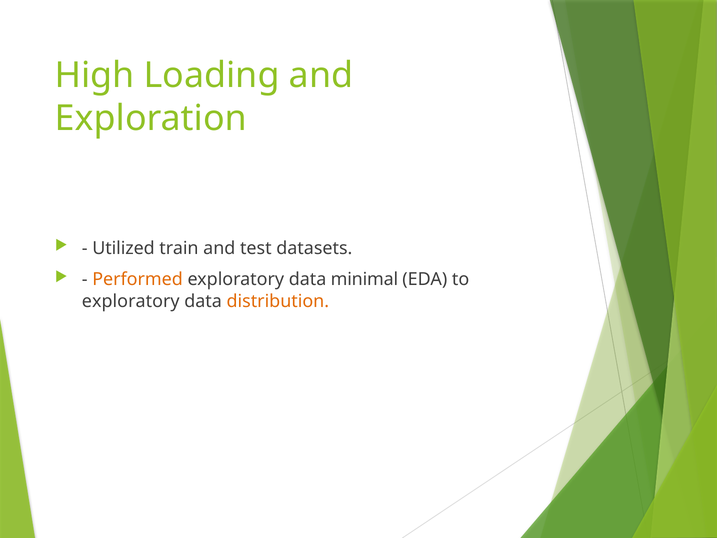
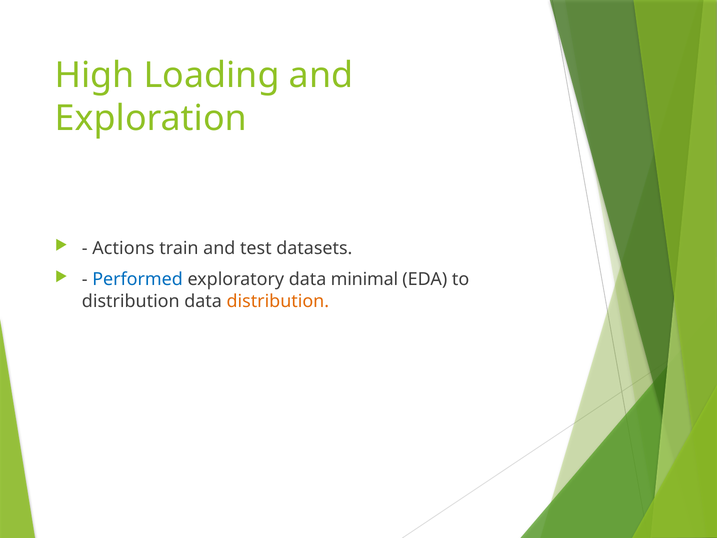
Utilized: Utilized -> Actions (123, 248)
Performed colour: orange -> blue (138, 279)
exploratory: exploratory -> distribution (131, 301)
